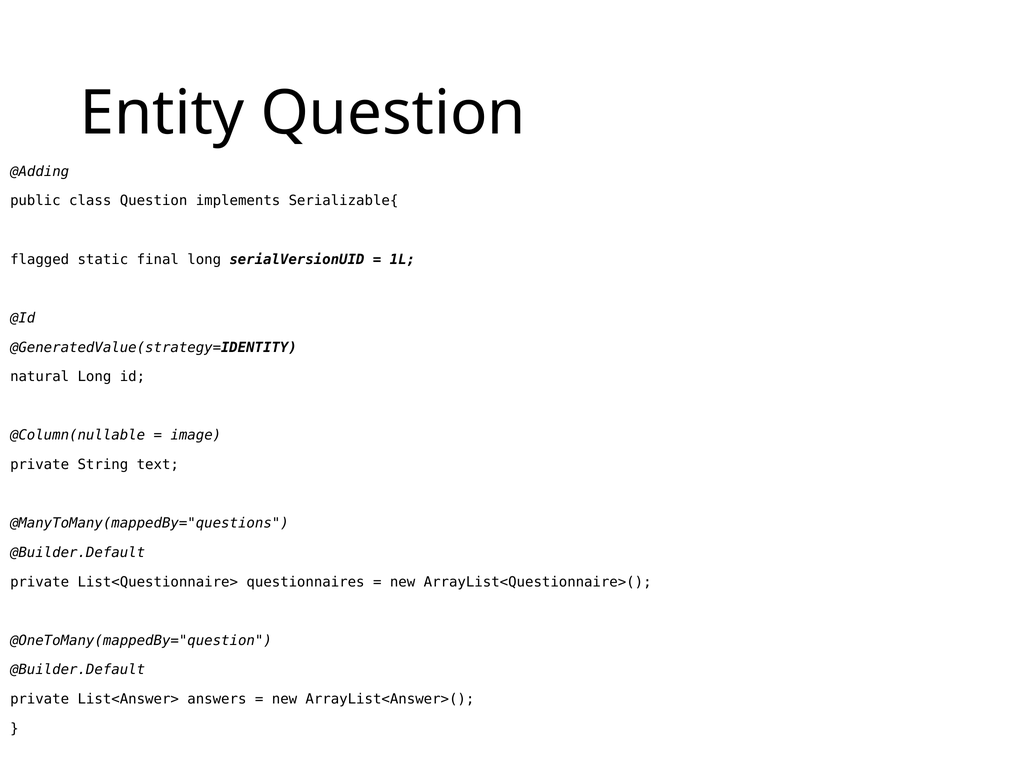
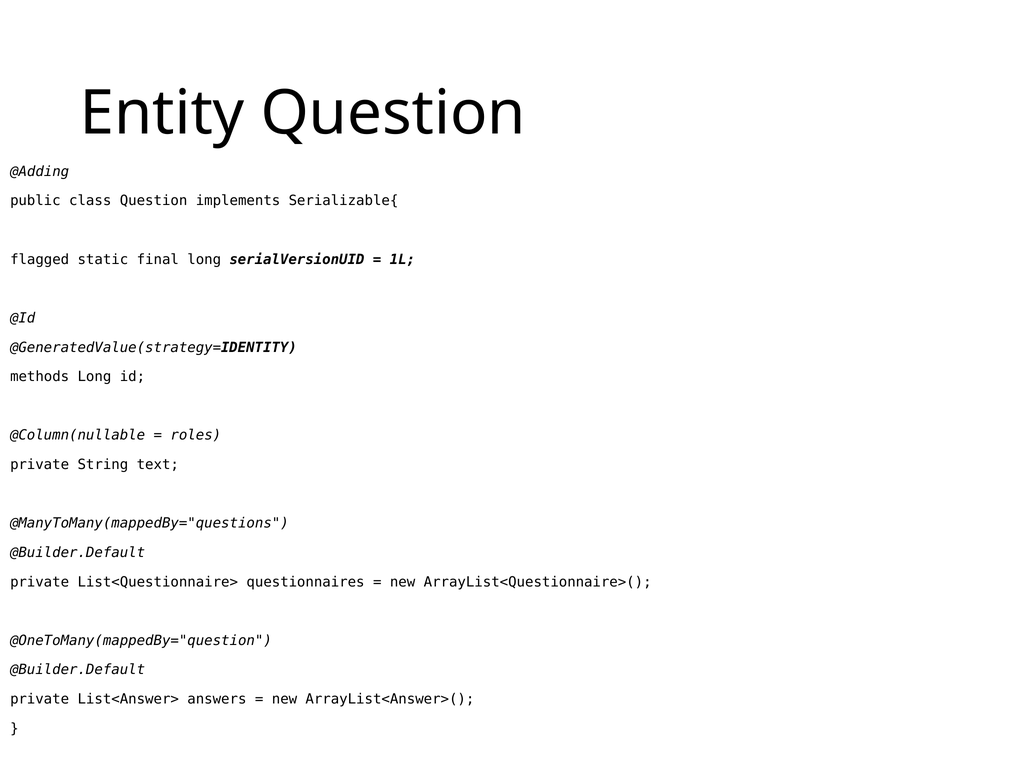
natural: natural -> methods (40, 377)
image: image -> roles (196, 435)
